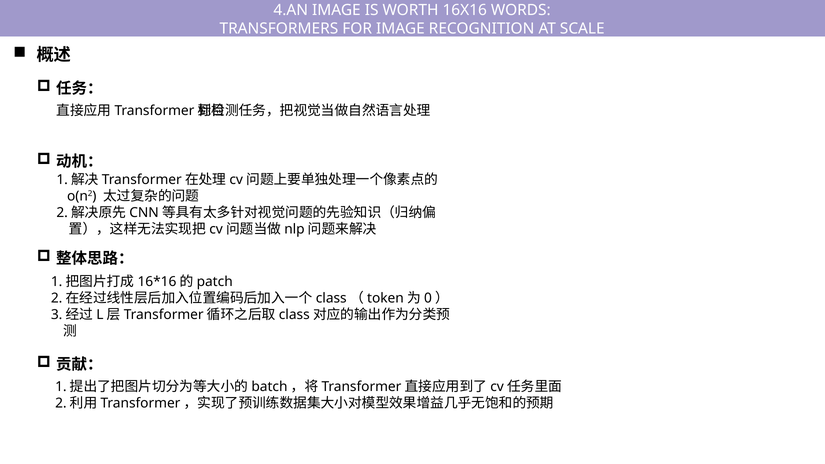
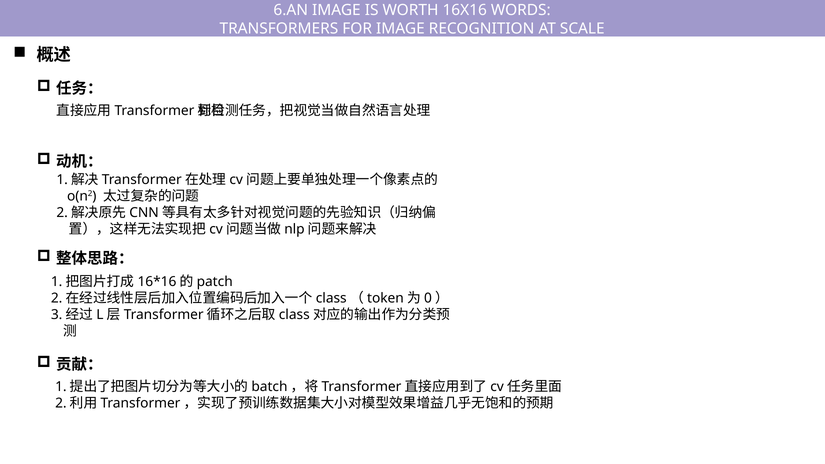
4.AN: 4.AN -> 6.AN (291, 10)
